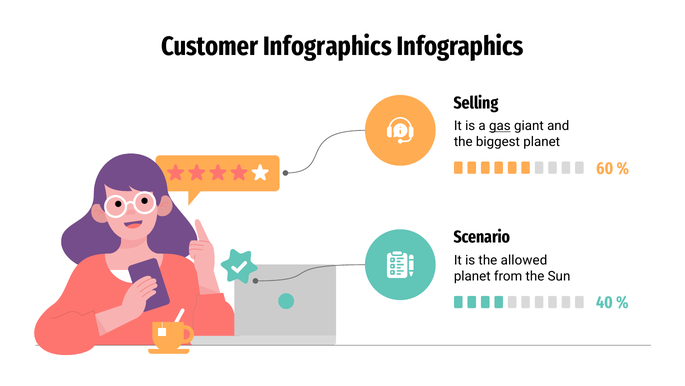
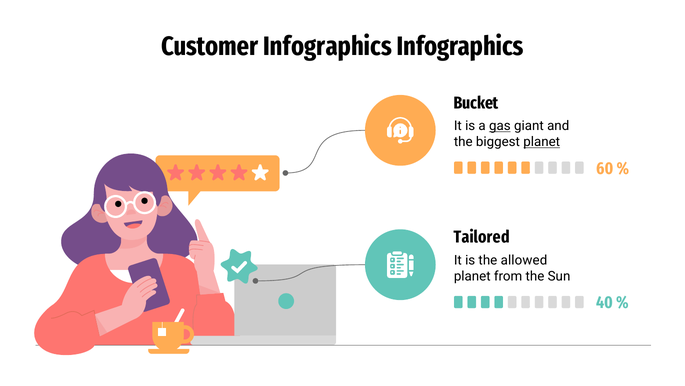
Selling: Selling -> Bucket (476, 103)
planet underline: none -> present (542, 142)
Scenario: Scenario -> Tailored (482, 237)
